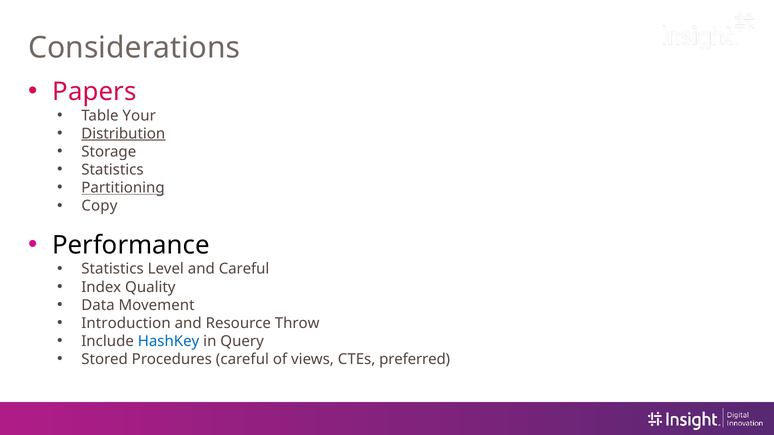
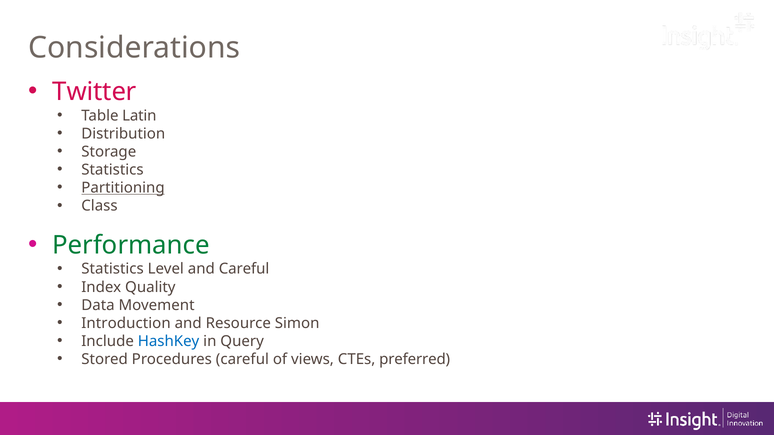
Papers: Papers -> Twitter (94, 92)
Your: Your -> Latin (139, 116)
Distribution underline: present -> none (123, 134)
Copy: Copy -> Class (99, 206)
Performance colour: black -> green (131, 246)
Throw: Throw -> Simon (297, 323)
